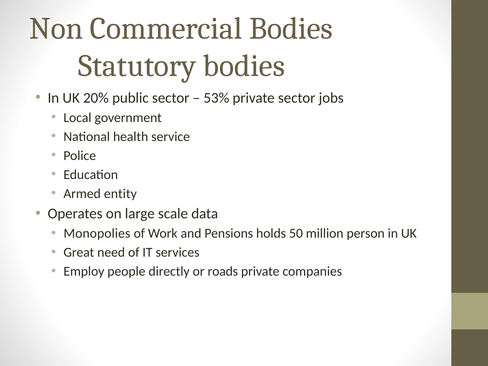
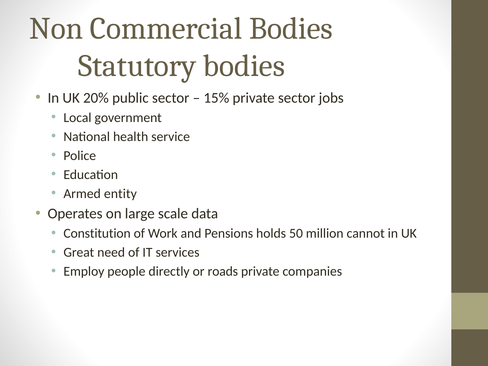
53%: 53% -> 15% (216, 98)
Monopolies: Monopolies -> Constitution (97, 233)
person: person -> cannot (366, 233)
